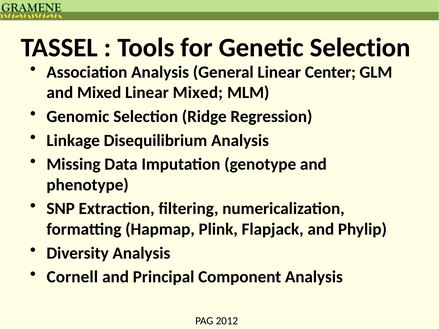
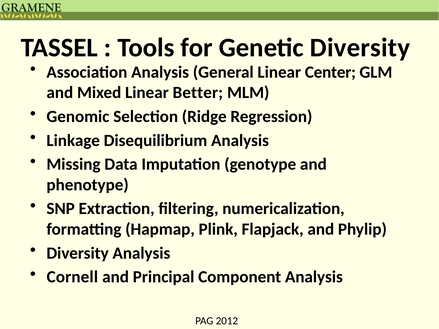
Genetic Selection: Selection -> Diversity (360, 48)
Linear Mixed: Mixed -> Better (198, 93)
